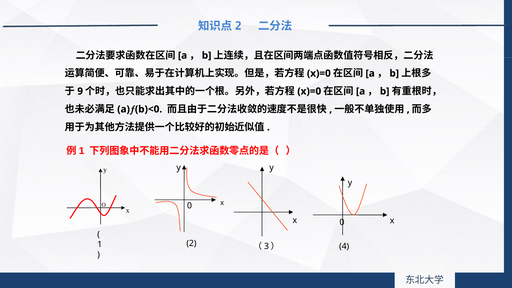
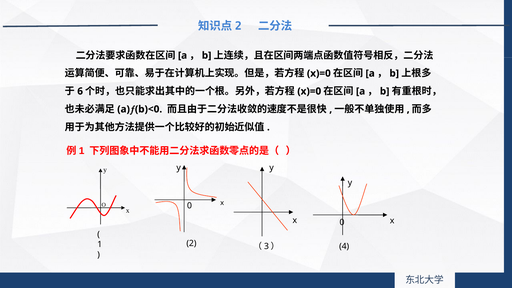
9: 9 -> 6 (80, 91)
